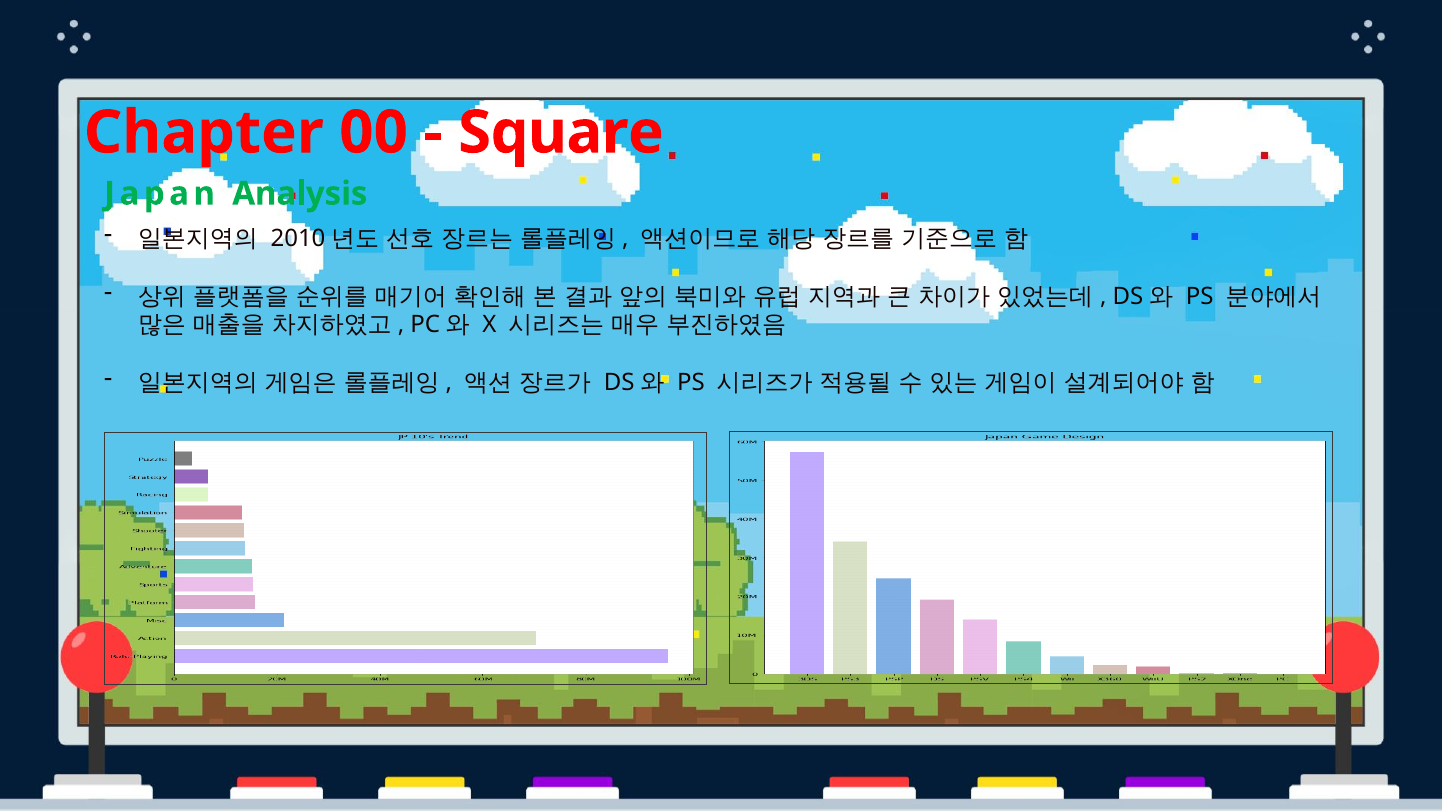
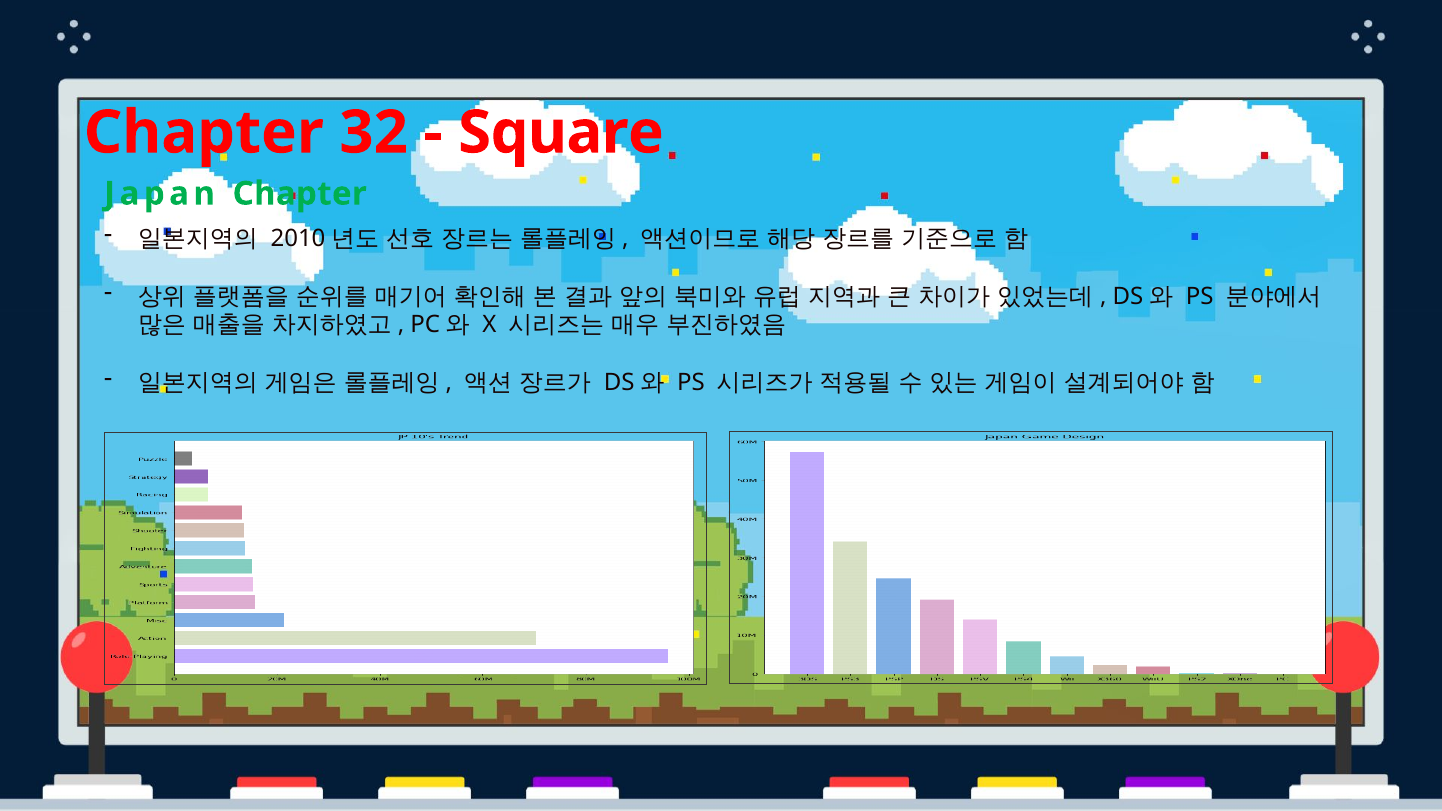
00: 00 -> 32 (374, 133)
Japan Analysis: Analysis -> Chapter (300, 194)
